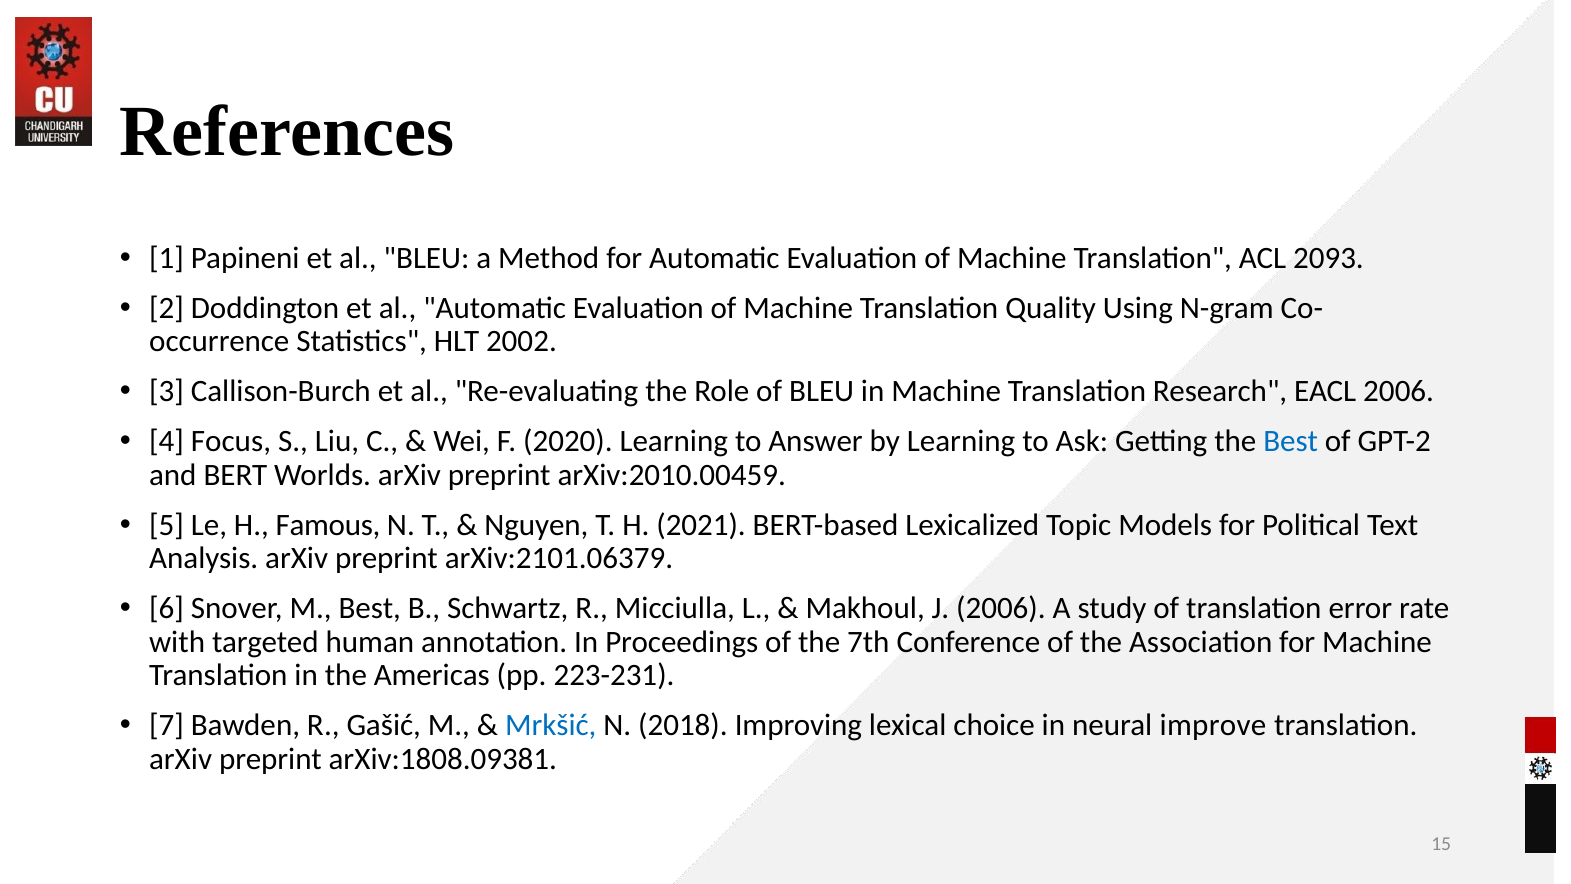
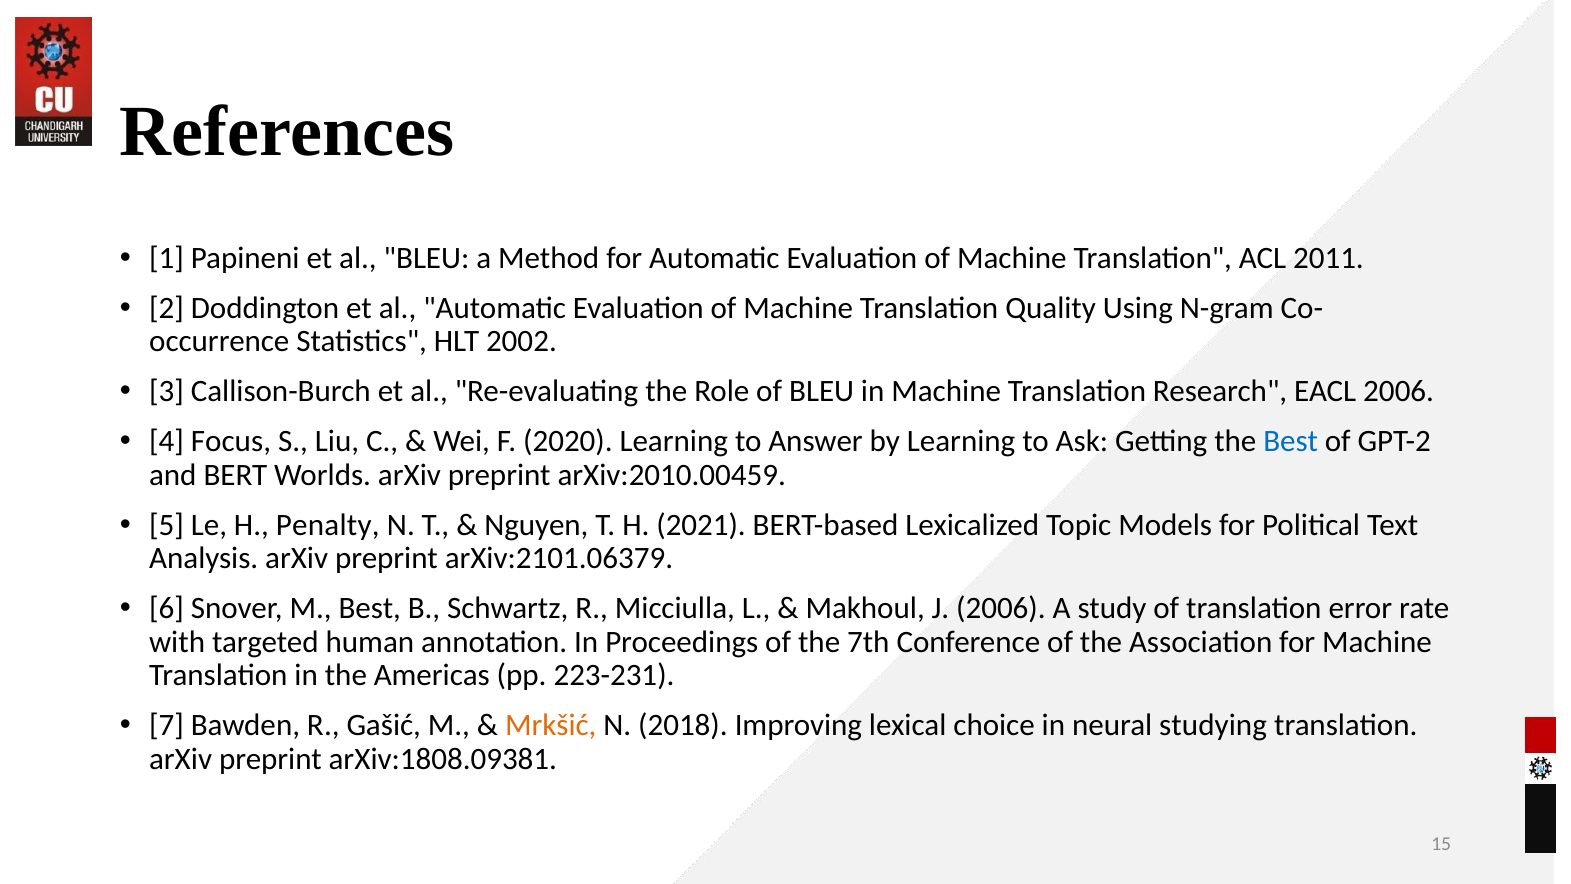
2093: 2093 -> 2011 (1328, 258)
Famous: Famous -> Penalty (328, 525)
Mrkšić colour: blue -> orange (551, 725)
improve: improve -> studying (1213, 725)
